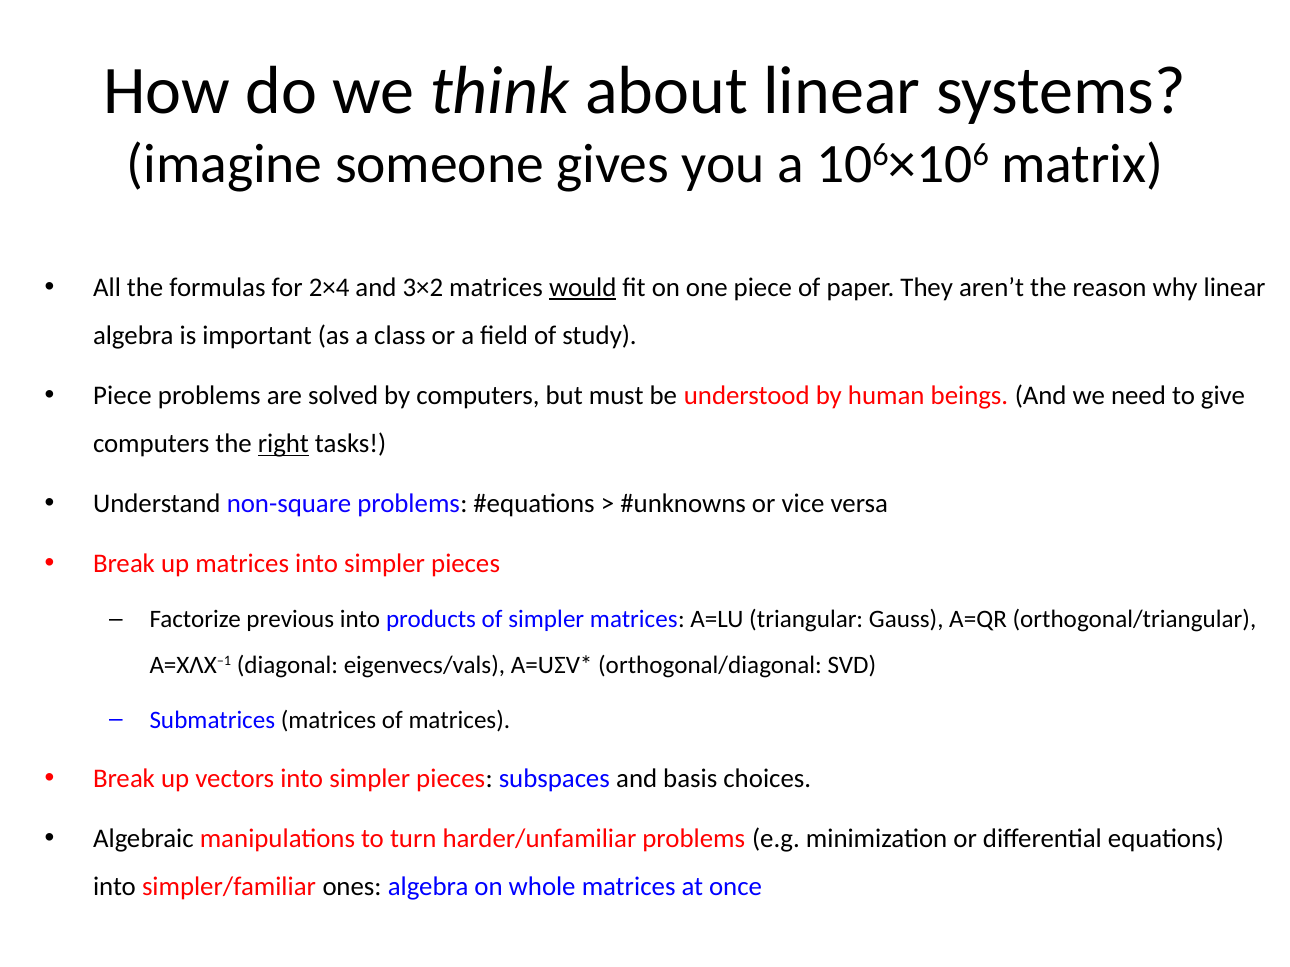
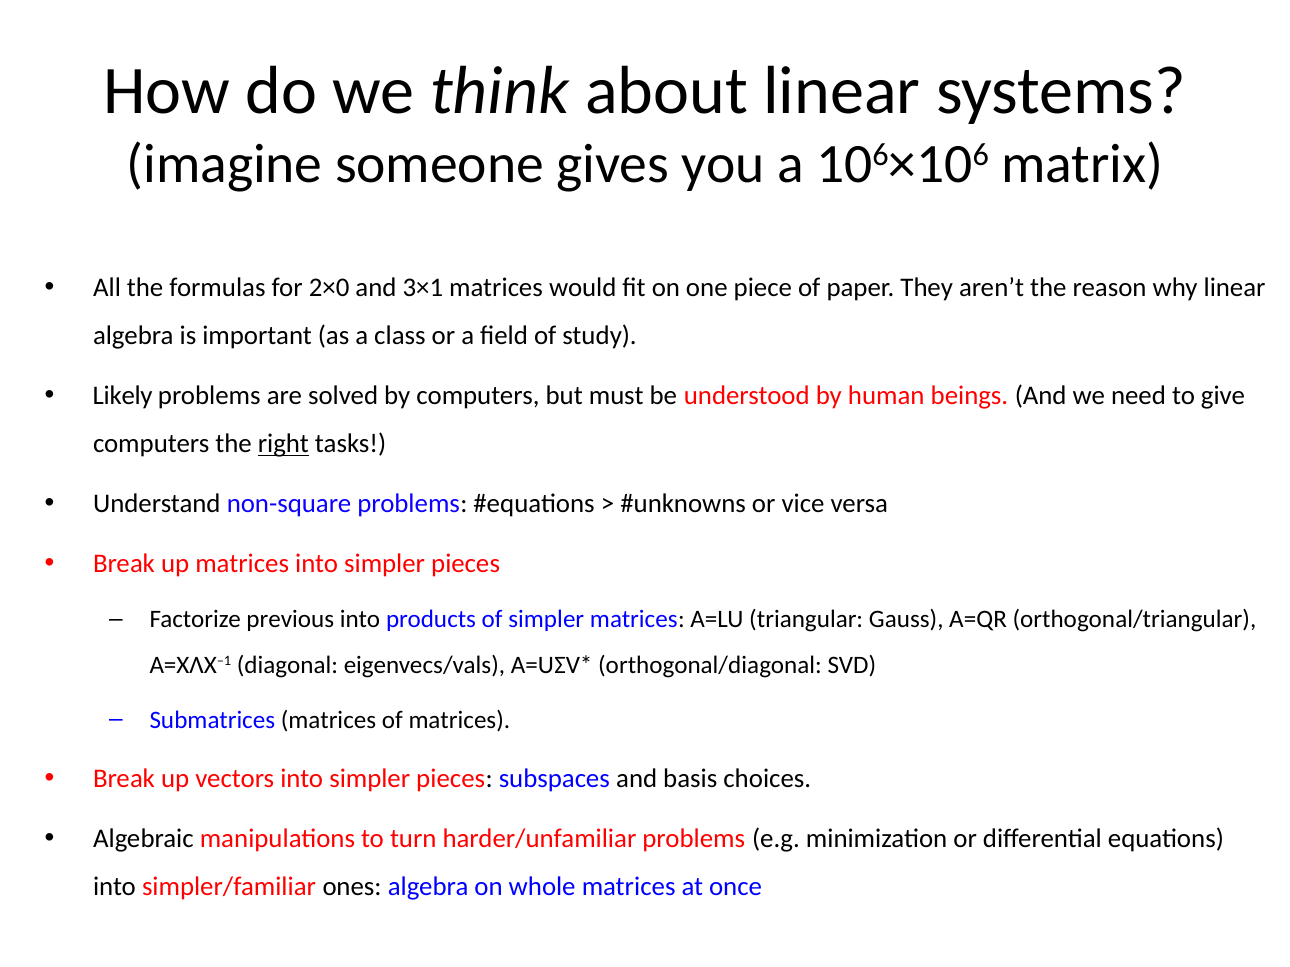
2×4: 2×4 -> 2×0 (329, 288)
3×2: 3×2 -> 3×1 (423, 288)
would underline: present -> none (583, 288)
Piece: Piece -> Likely (123, 396)
